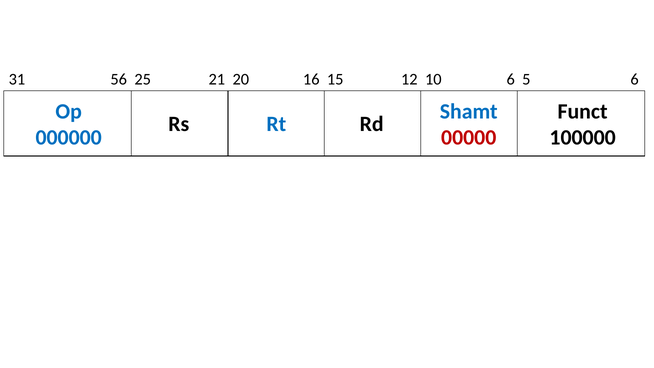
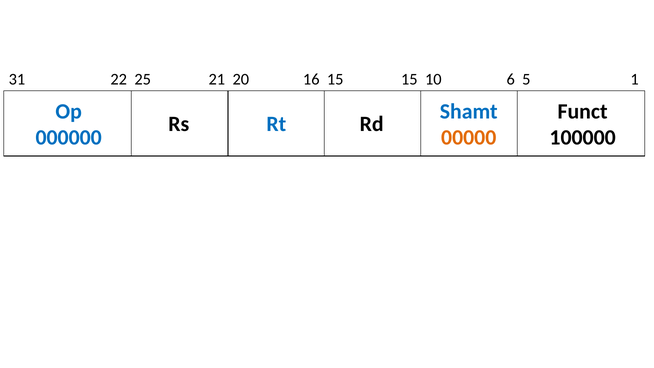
56: 56 -> 22 (119, 79)
15 12: 12 -> 15 (409, 79)
5 6: 6 -> 1 (635, 79)
00000 colour: red -> orange (469, 137)
